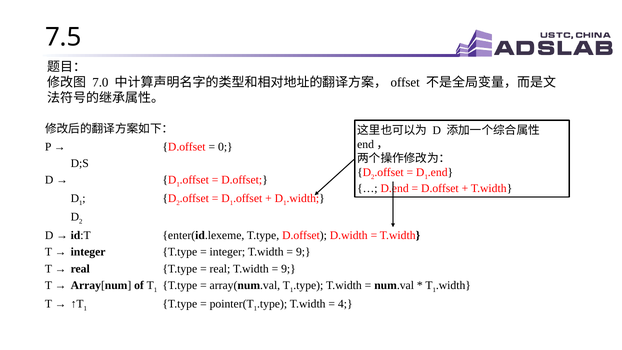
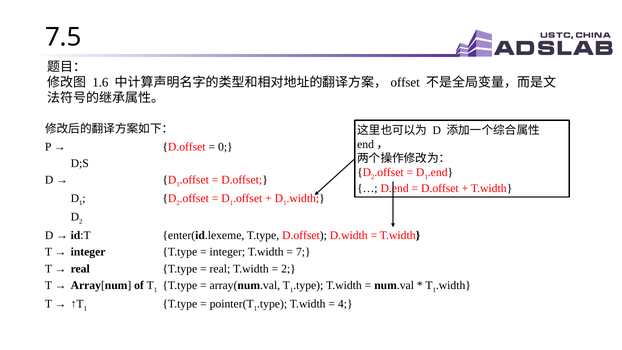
7.0: 7.0 -> 1.6 (100, 82)
9: 9 -> 7 (303, 252)
9: 9 -> 2 (288, 269)
